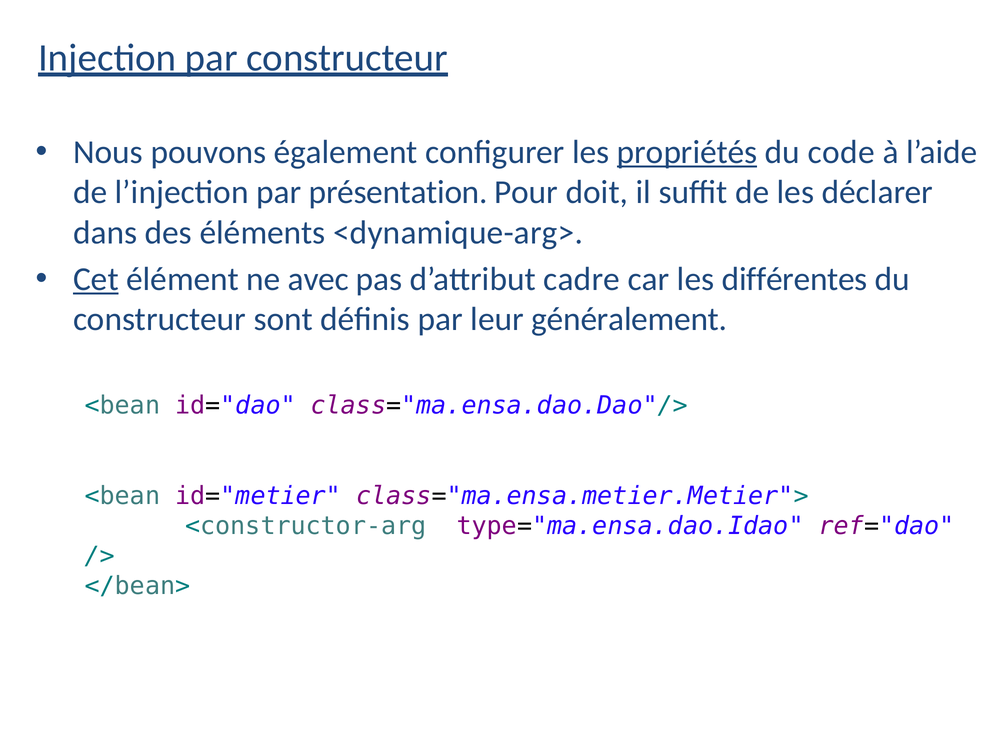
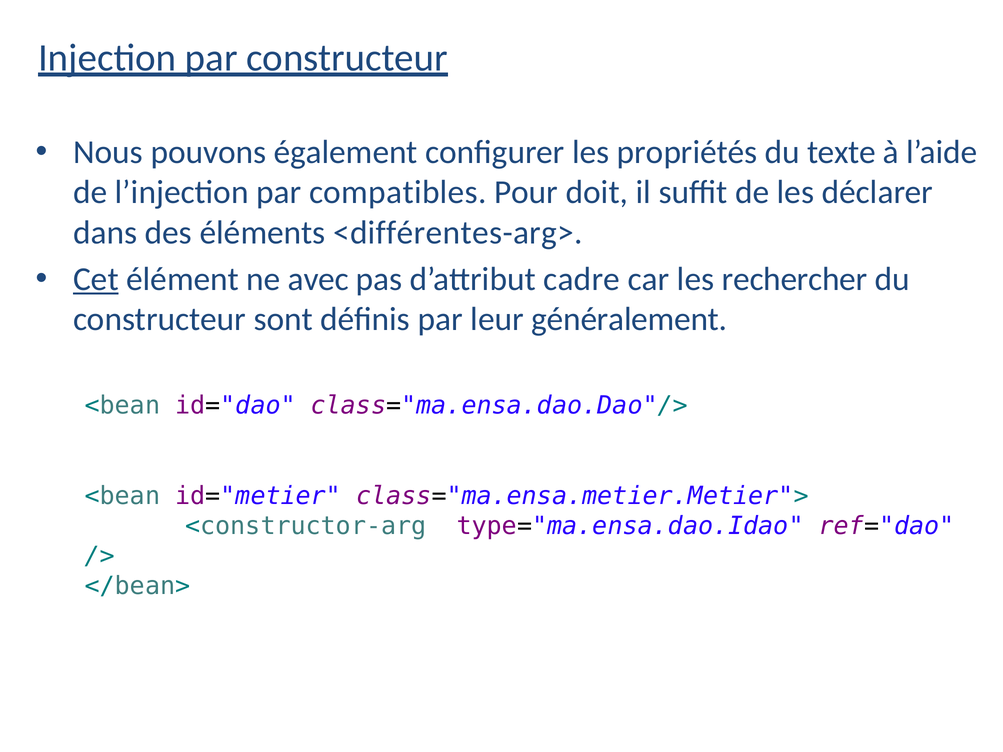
propriétés underline: present -> none (687, 152)
code: code -> texte (841, 152)
présentation: présentation -> compatibles (398, 193)
<dynamique-arg>: <dynamique-arg> -> <différentes-arg> (458, 233)
différentes: différentes -> rechercher (795, 279)
